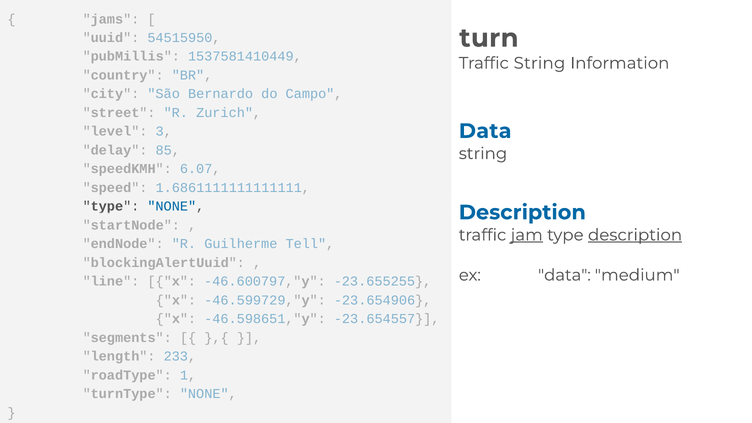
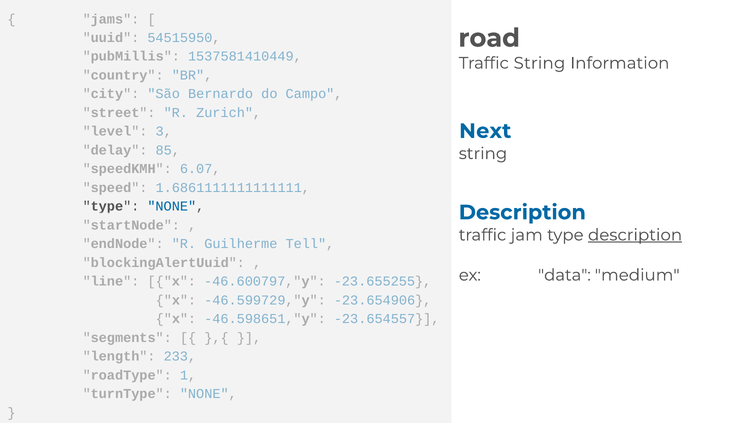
turn: turn -> road (489, 38)
Data: Data -> Next (485, 131)
jam underline: present -> none (527, 235)
